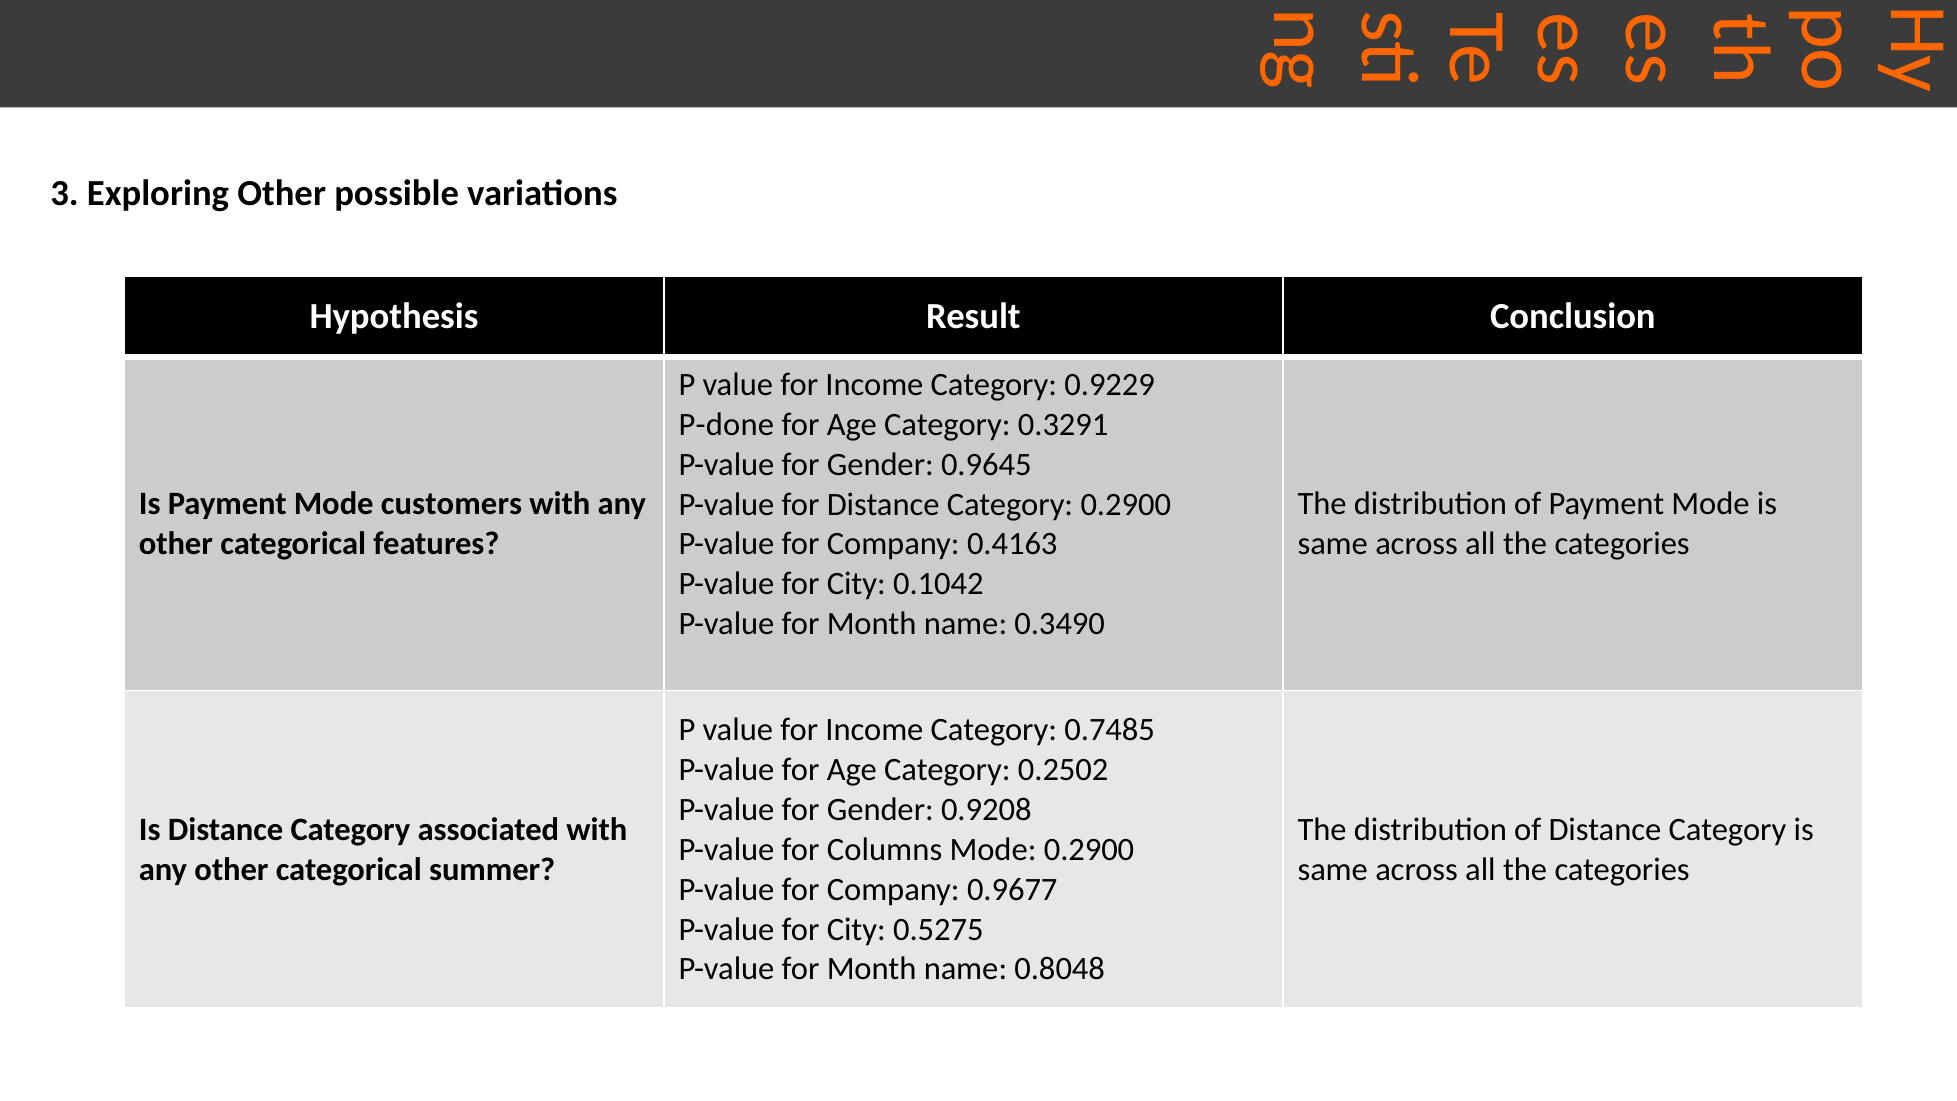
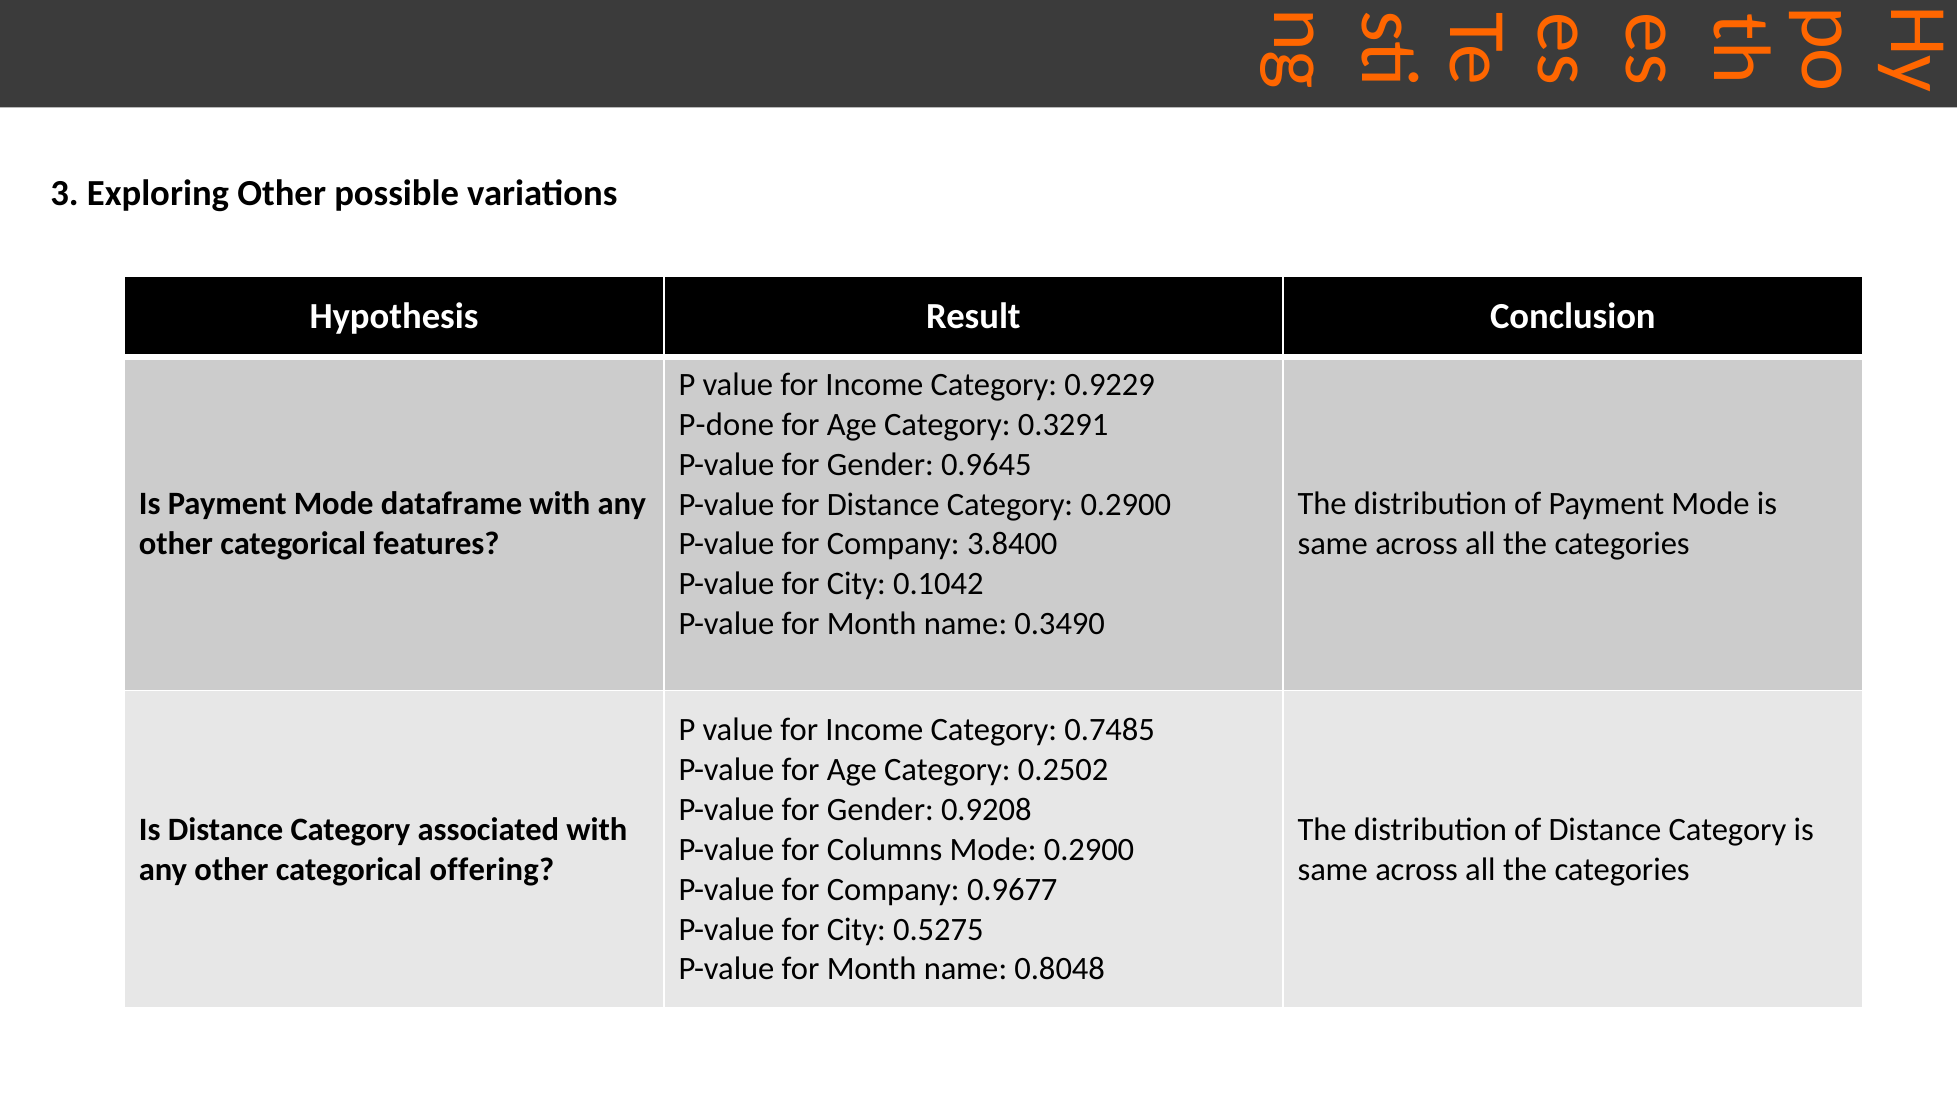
customers: customers -> dataframe (452, 504)
0.4163: 0.4163 -> 3.8400 (1012, 544)
summer: summer -> offering (492, 869)
